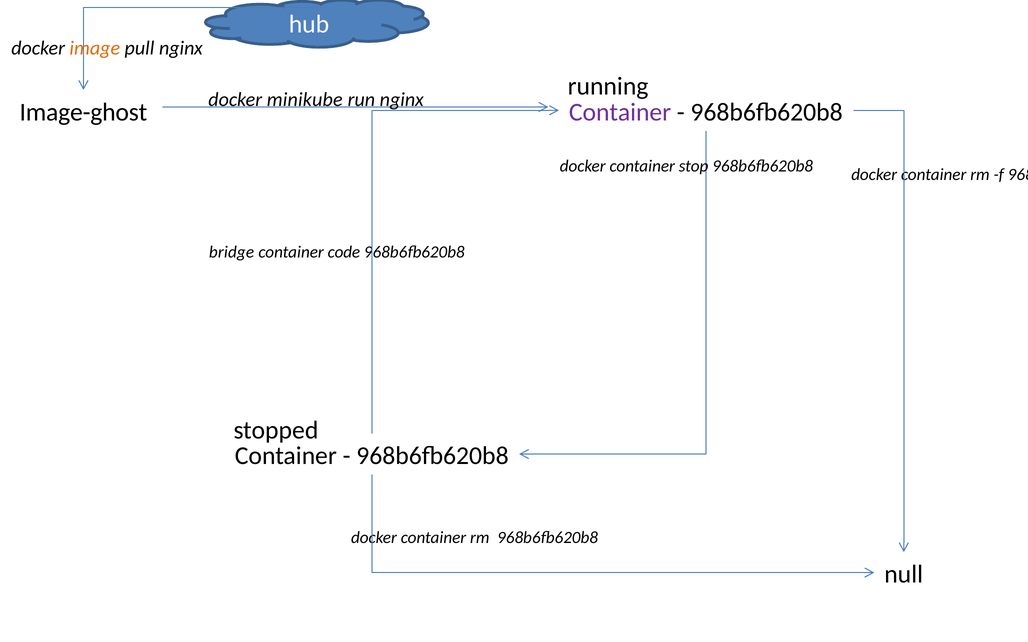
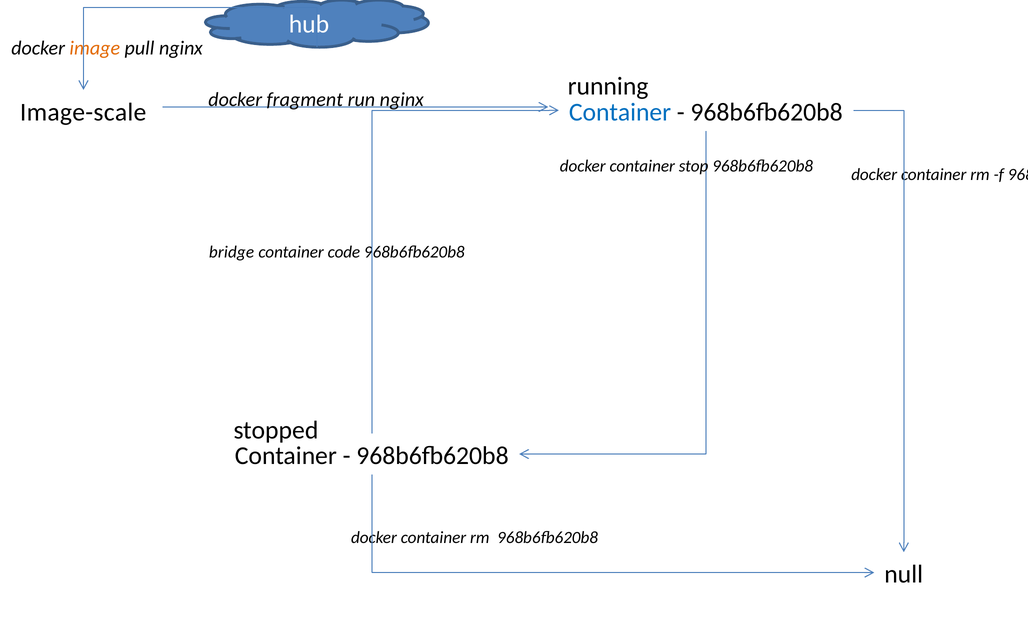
minikube: minikube -> fragment (305, 100)
Image-ghost: Image-ghost -> Image-scale (83, 112)
Container colour: purple -> blue (620, 112)
